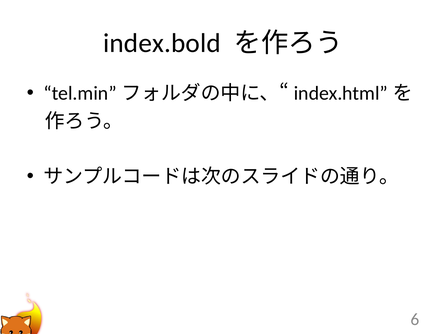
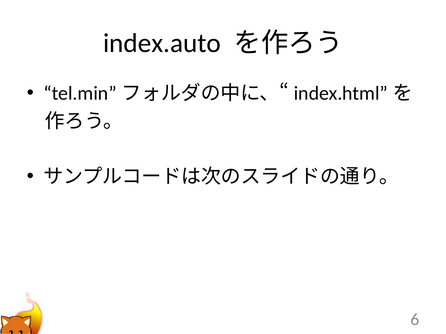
index.bold: index.bold -> index.auto (162, 43)
